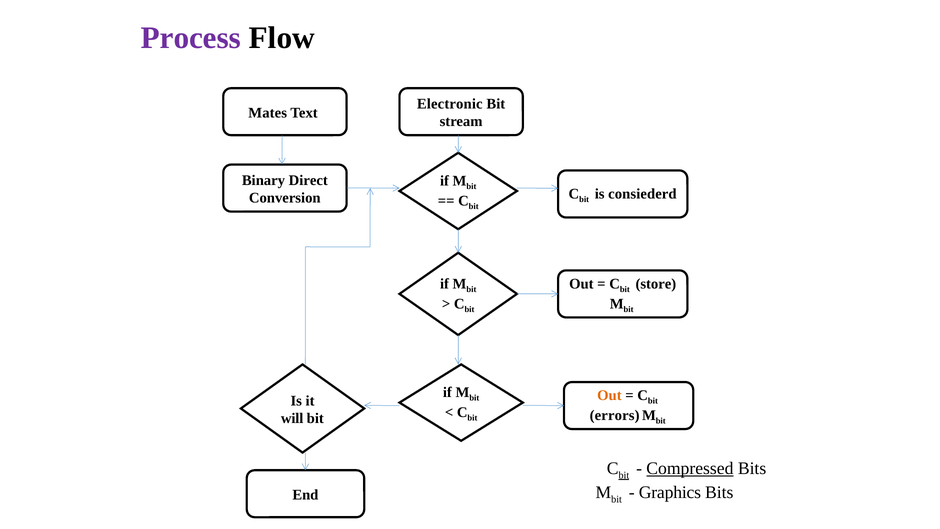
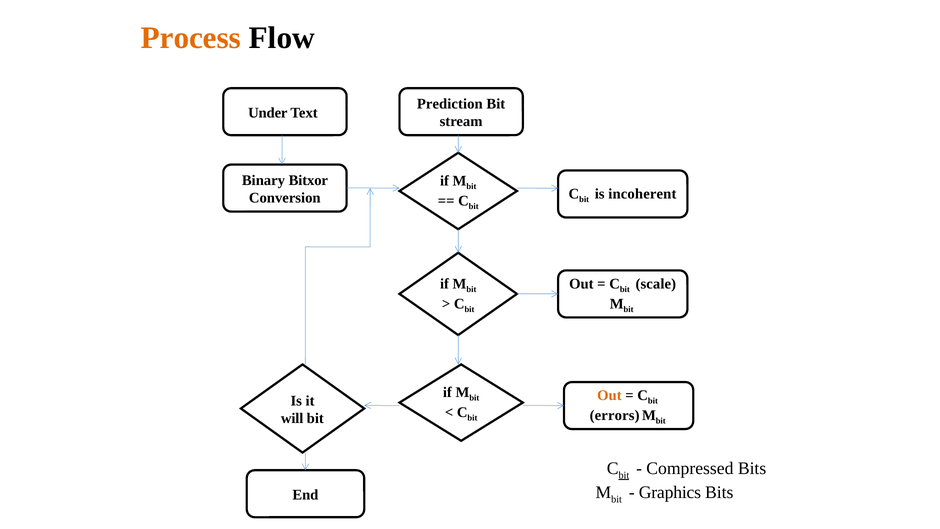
Process colour: purple -> orange (191, 38)
Electronic: Electronic -> Prediction (450, 104)
Mates: Mates -> Under (268, 113)
Direct: Direct -> Bitxor (308, 180)
consiederd: consiederd -> incoherent (642, 194)
store: store -> scale (656, 284)
Compressed underline: present -> none (690, 468)
